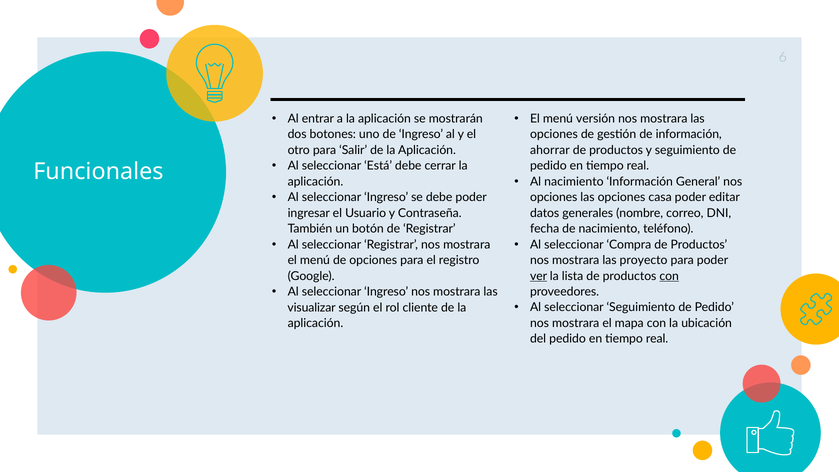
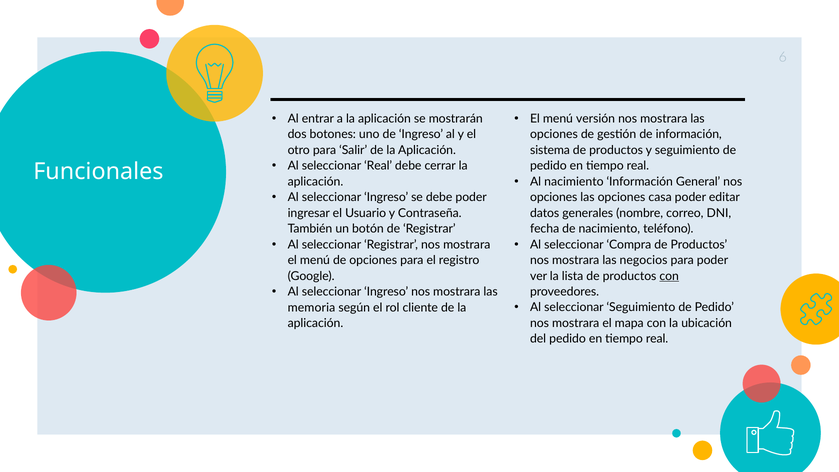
ahorrar: ahorrar -> sistema (550, 150)
seleccionar Está: Está -> Real (378, 166)
proyecto: proyecto -> negocios (644, 260)
ver underline: present -> none (539, 276)
visualizar: visualizar -> memoria (311, 307)
